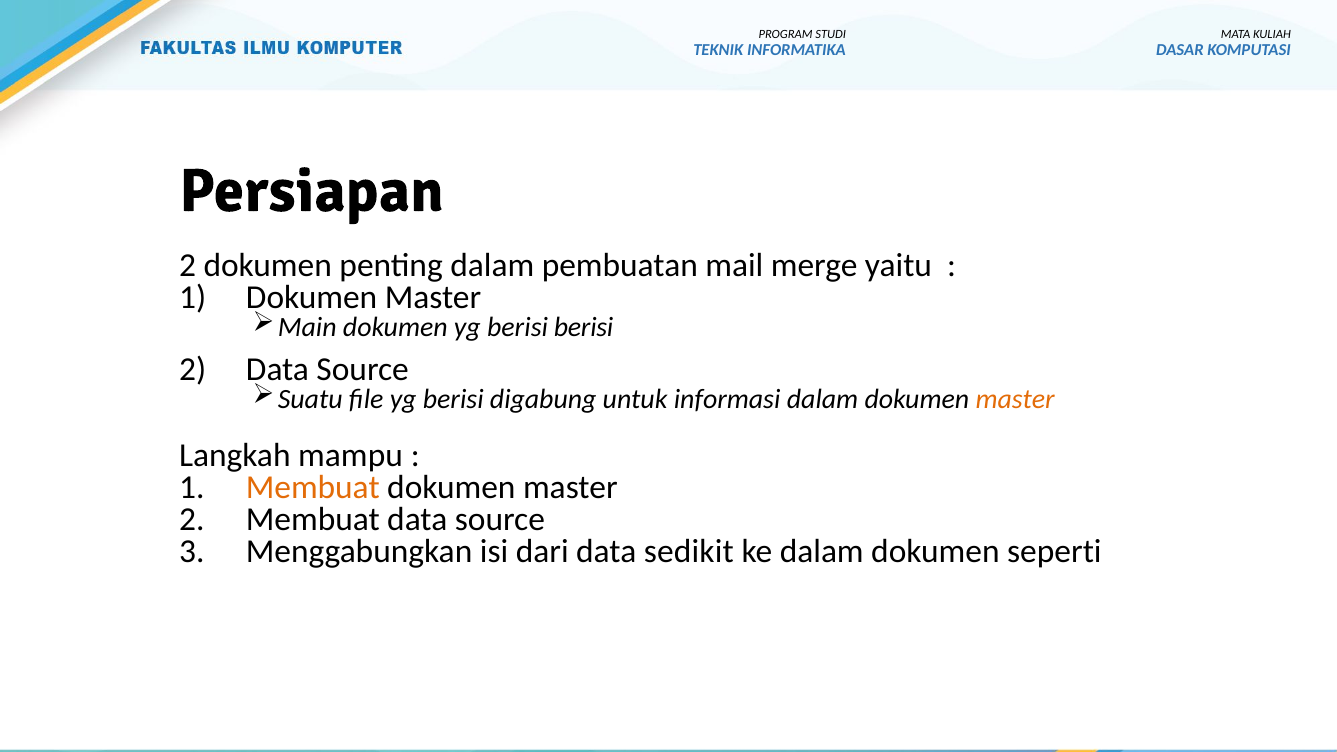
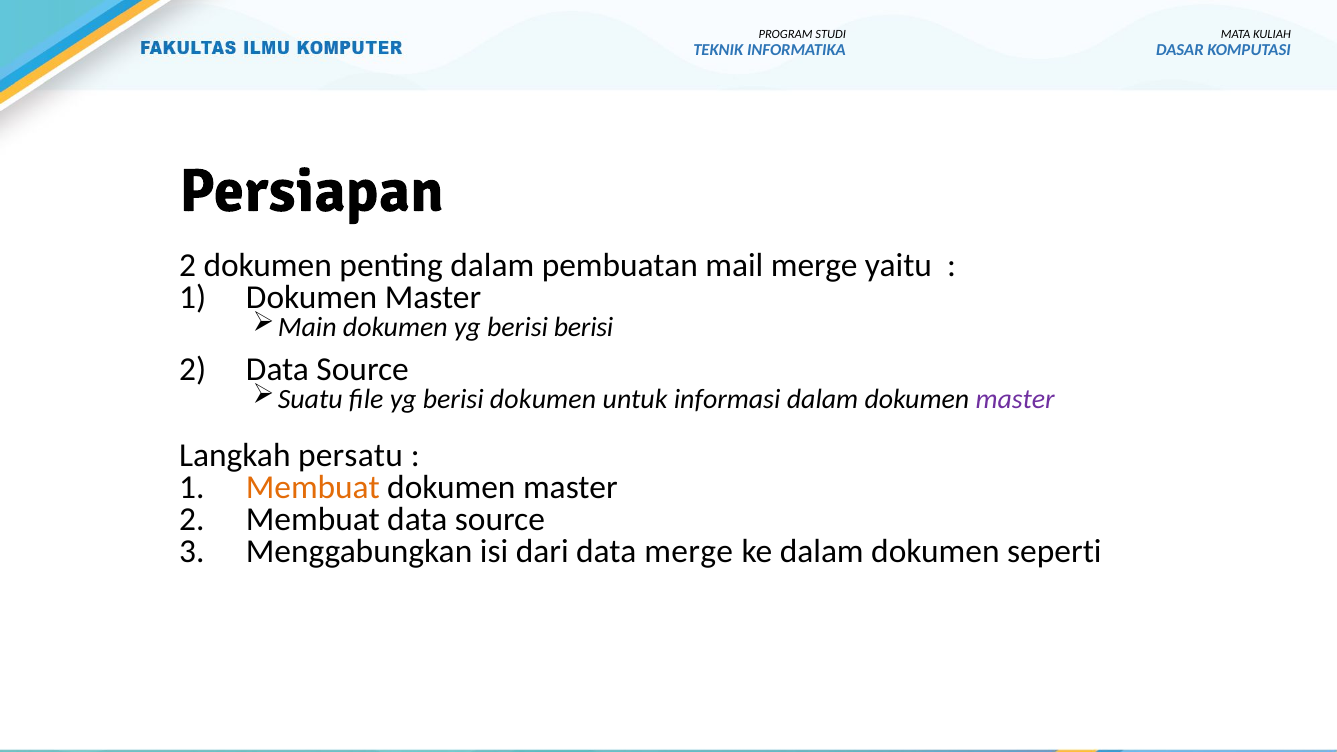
berisi digabung: digabung -> dokumen (543, 399)
master colour: orange -> purple (1015, 399)
mampu: mampu -> persatu (350, 455)
data sedikit: sedikit -> merge (689, 552)
